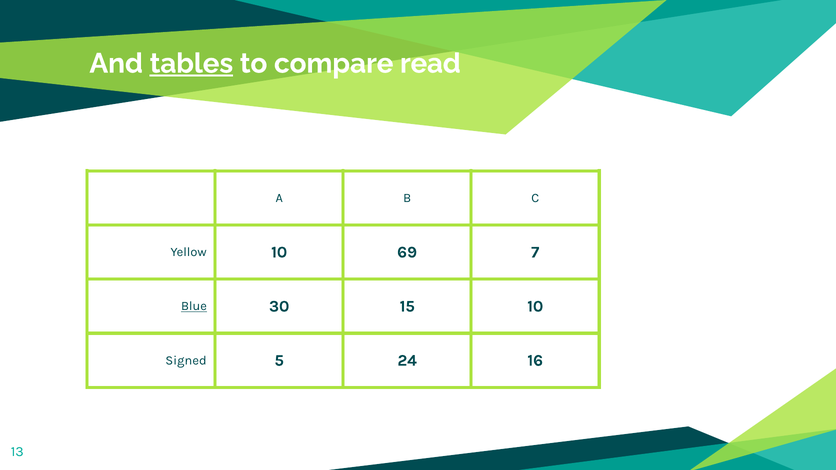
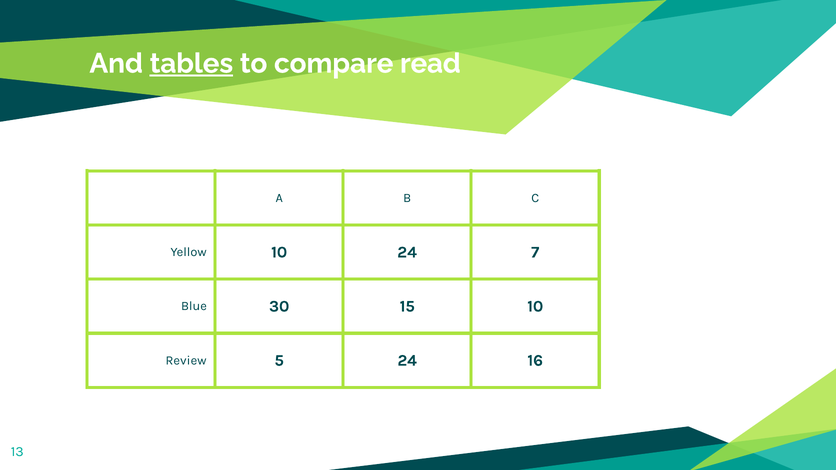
10 69: 69 -> 24 (407, 252)
Blue underline: present -> none (194, 306)
Signed: Signed -> Review (186, 361)
